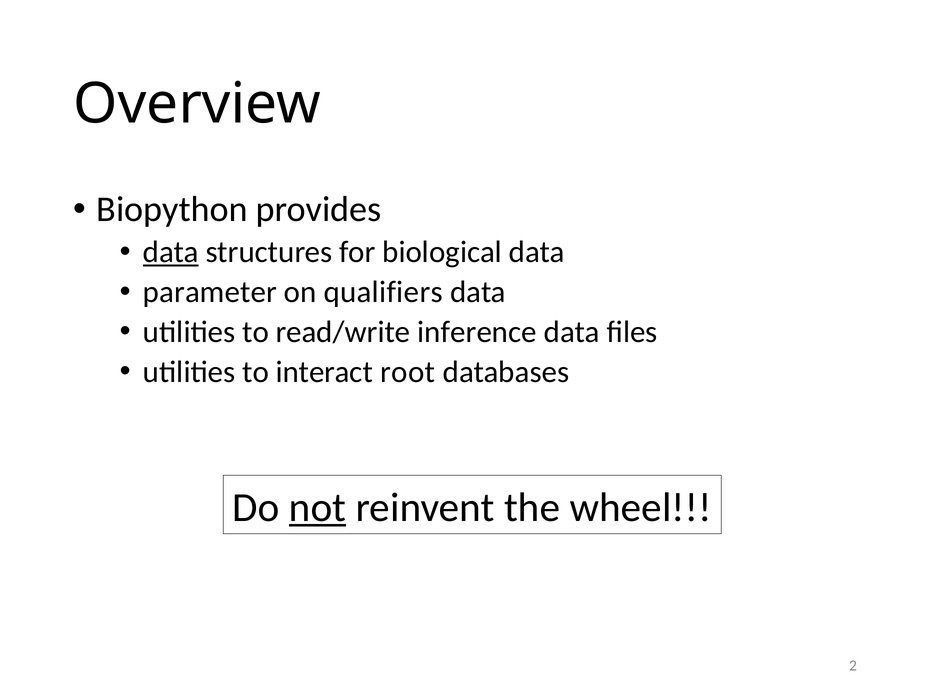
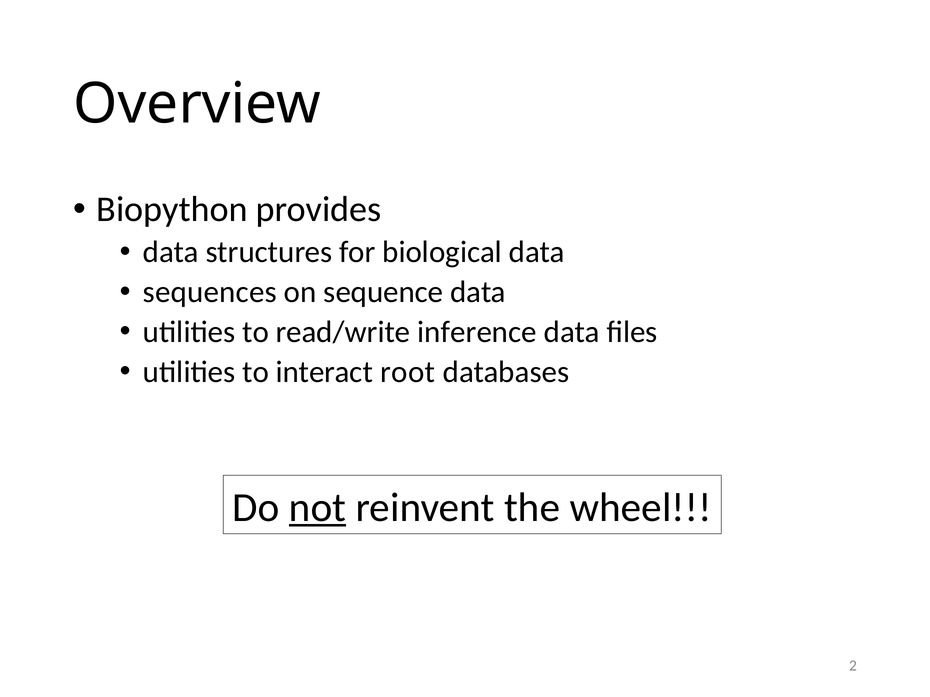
data underline: present -> none (171, 252)
parameter: parameter -> sequences (210, 292)
qualifiers: qualifiers -> sequence (383, 292)
